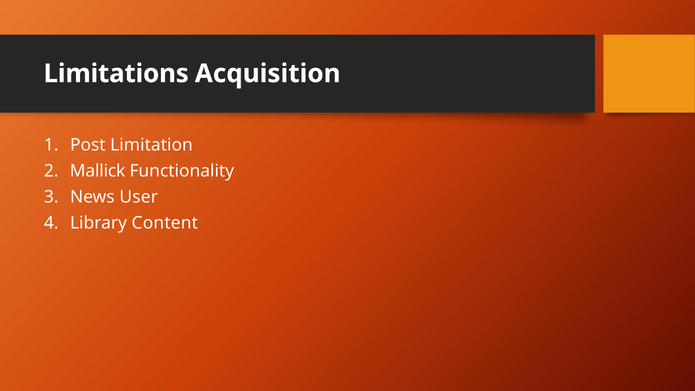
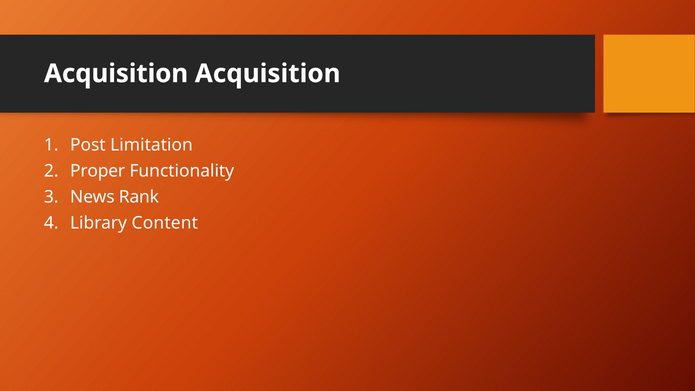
Limitations: Limitations -> Acquisition (116, 74)
Mallick: Mallick -> Proper (98, 171)
User: User -> Rank (139, 197)
